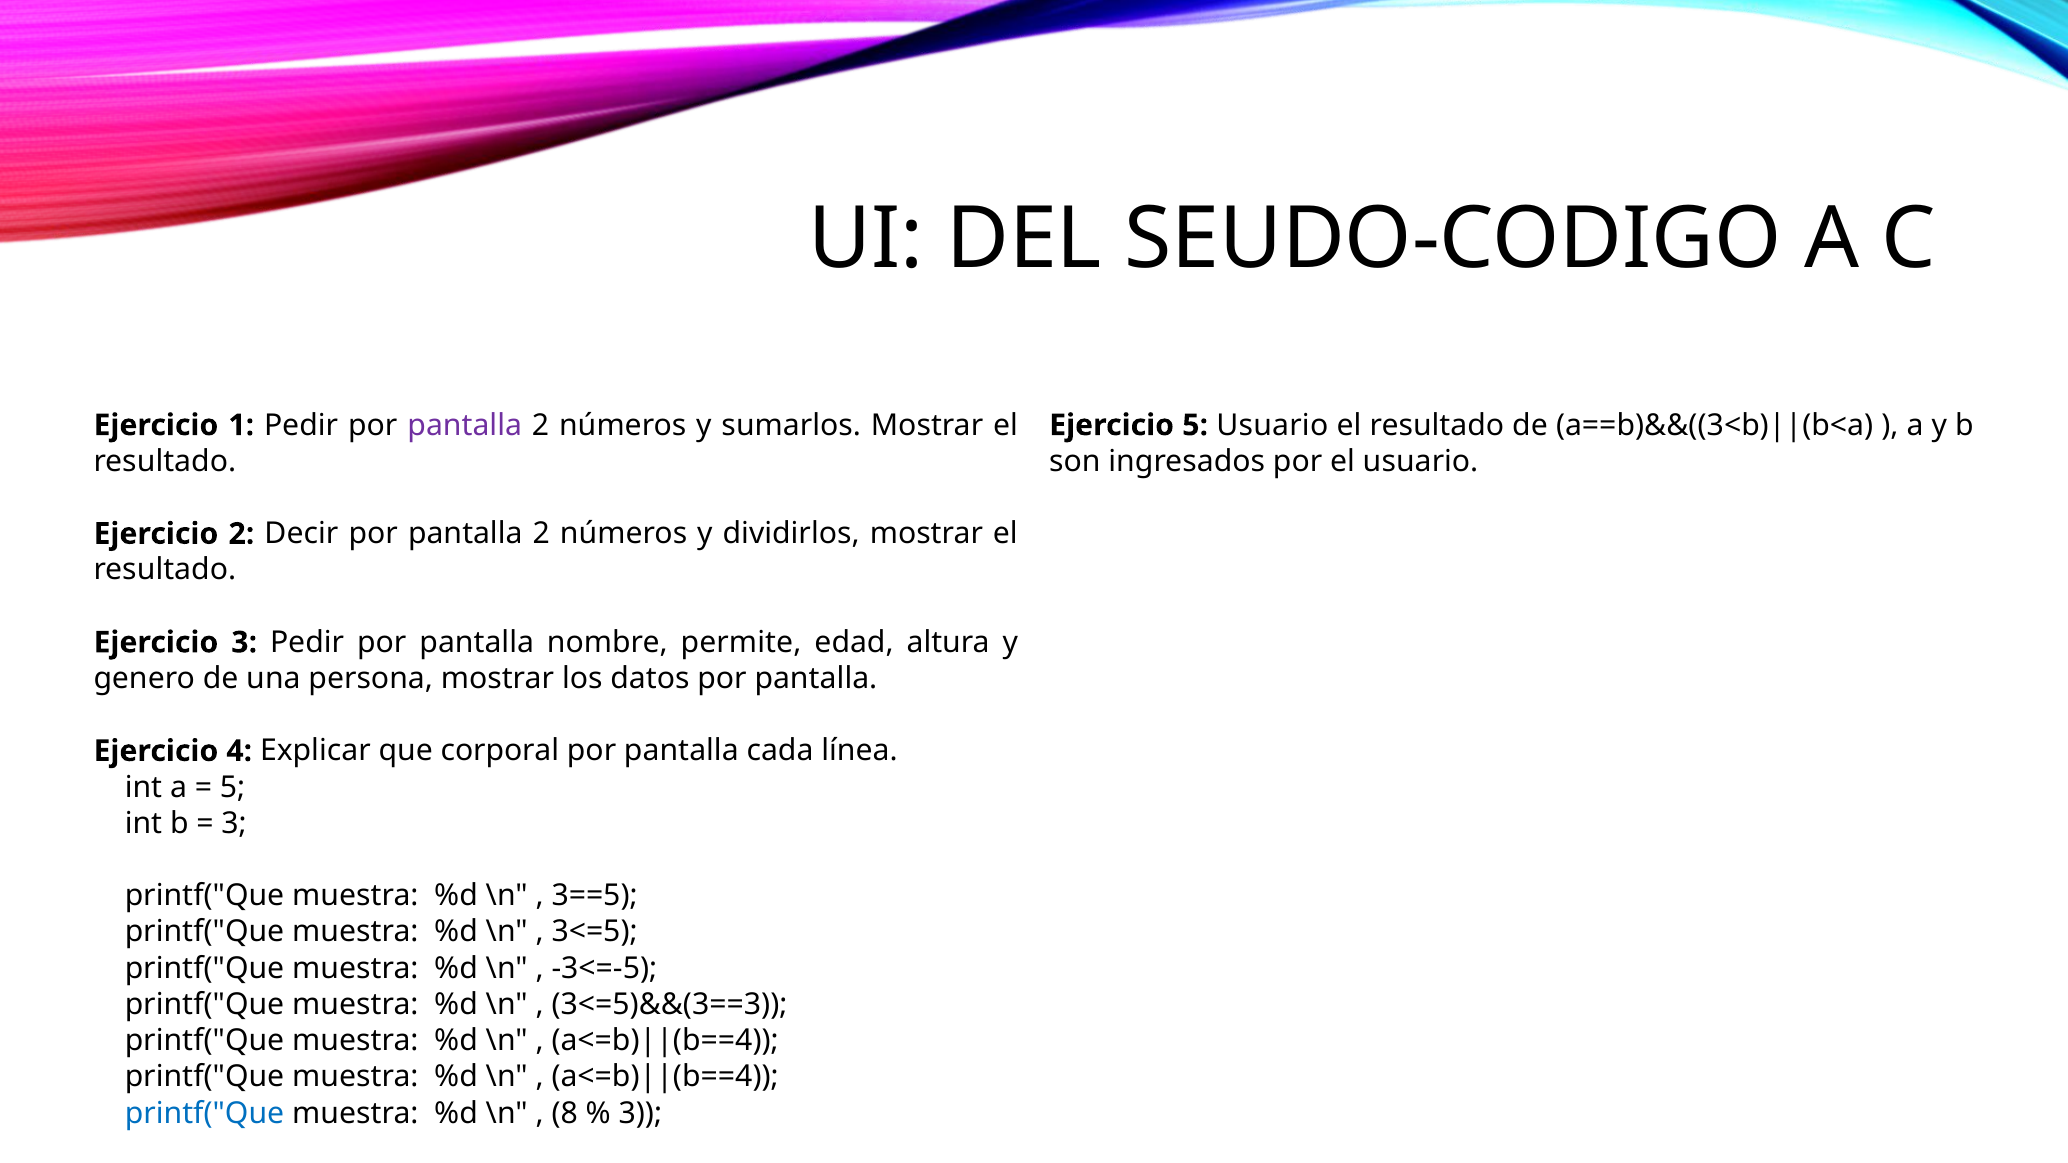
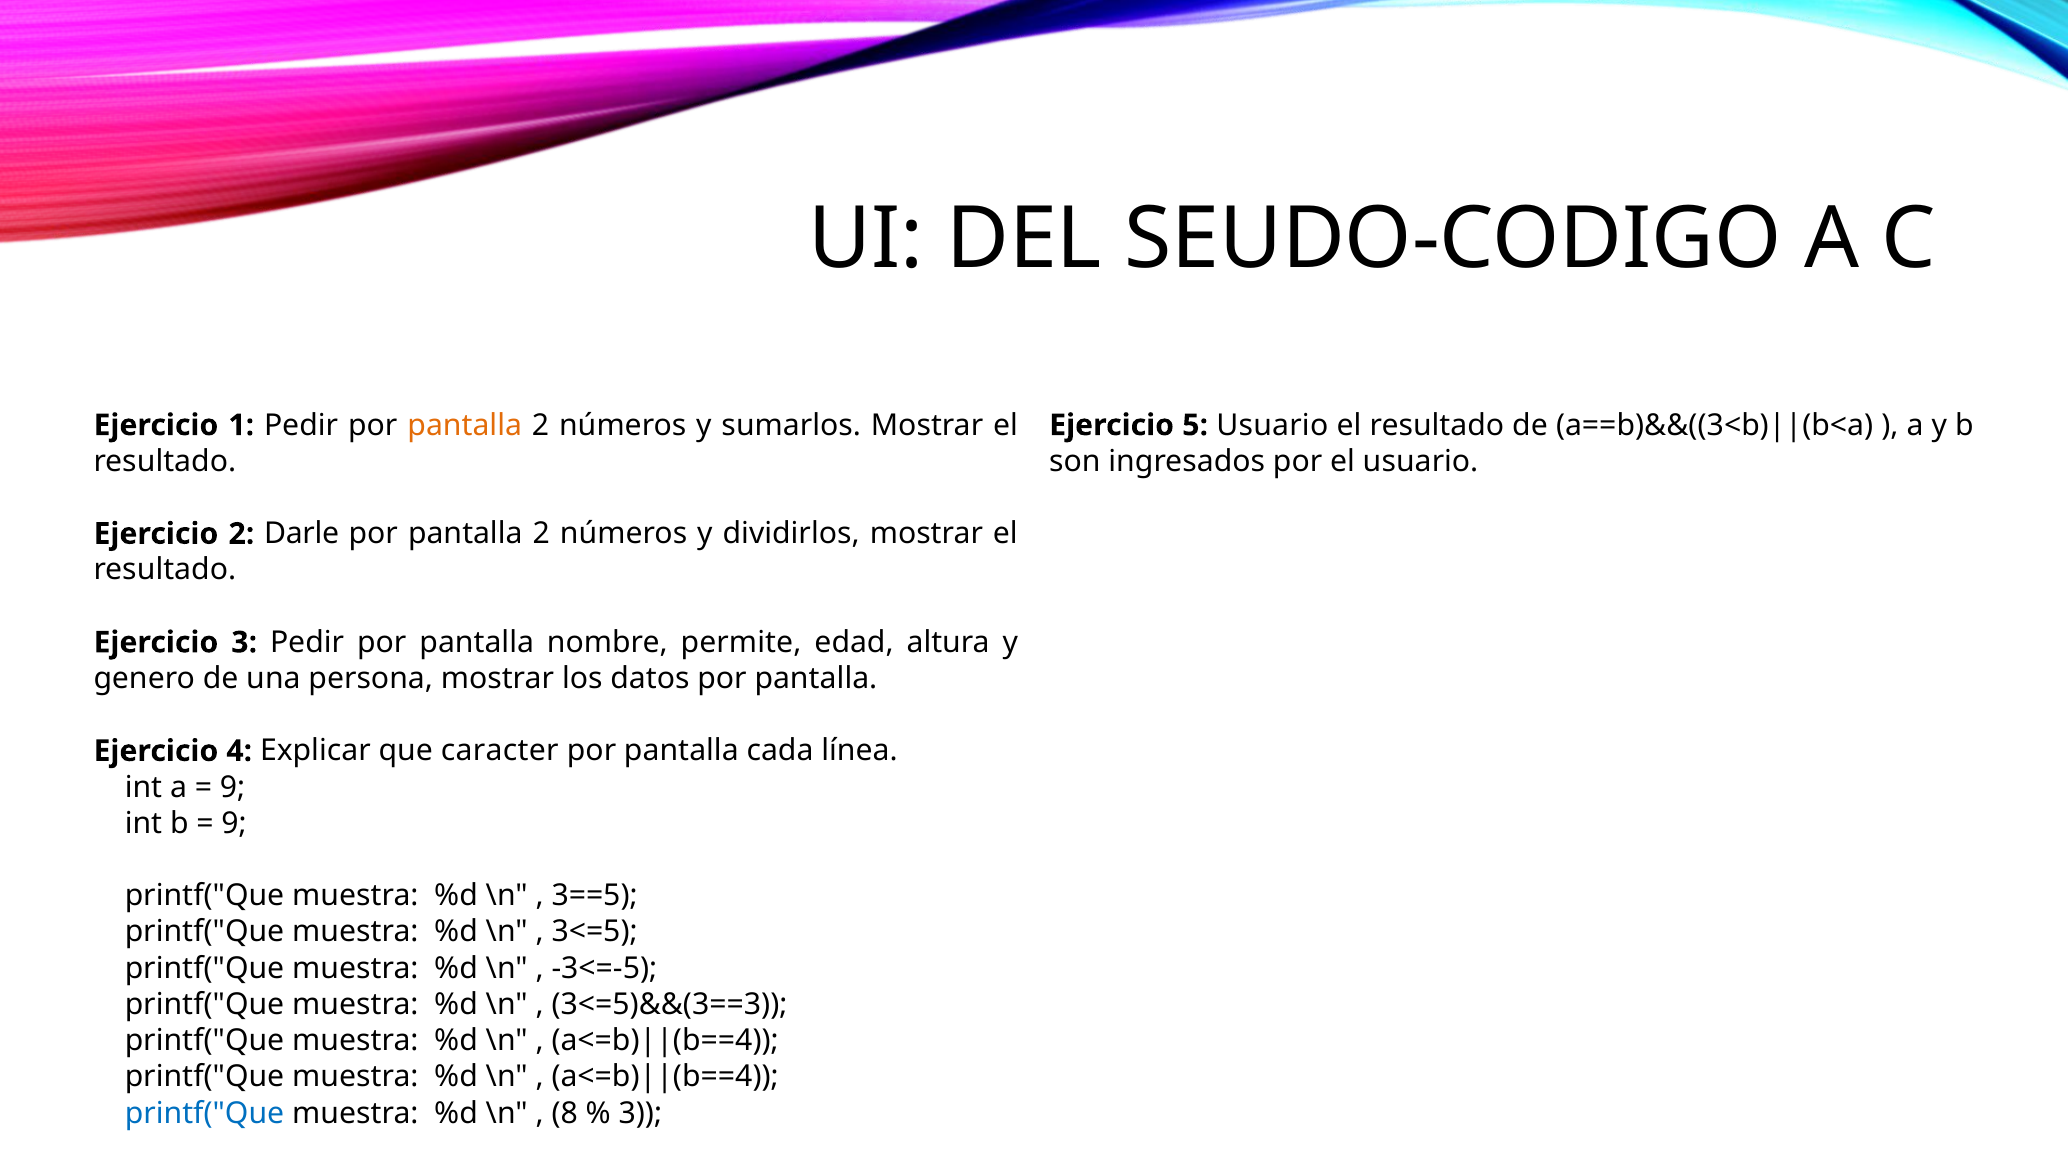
pantalla colour: purple -> orange (465, 425)
Decir: Decir -> Darle (302, 534)
corporal: corporal -> caracter (500, 751)
5: 5 -> 9 (233, 787)
3: 3 -> 9 (234, 824)
